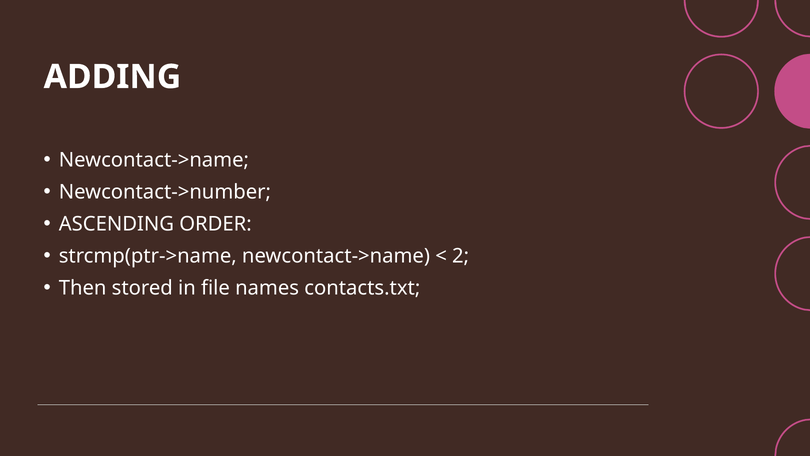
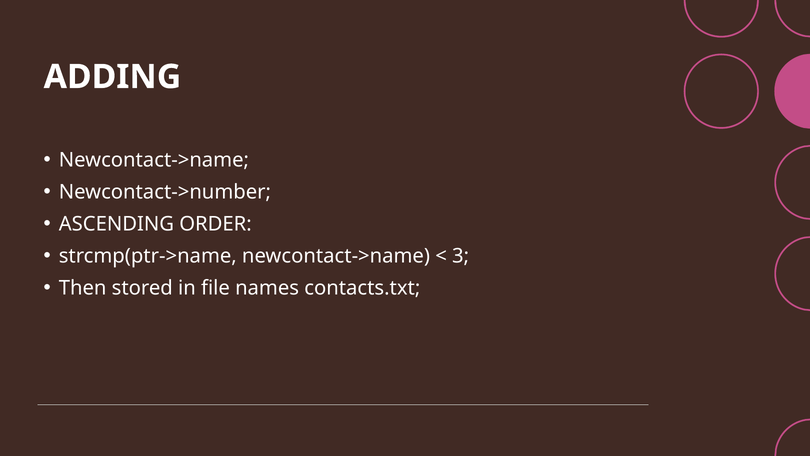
2: 2 -> 3 (461, 256)
